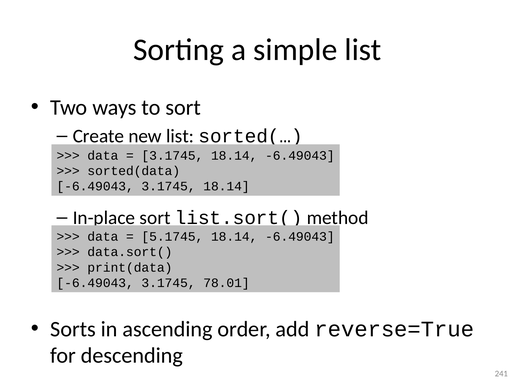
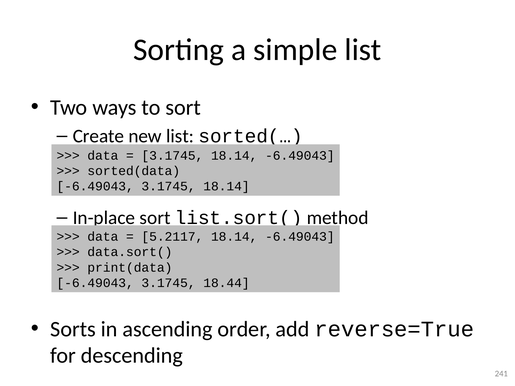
5.1745: 5.1745 -> 5.2117 (172, 237)
78.01: 78.01 -> 18.44 (226, 283)
